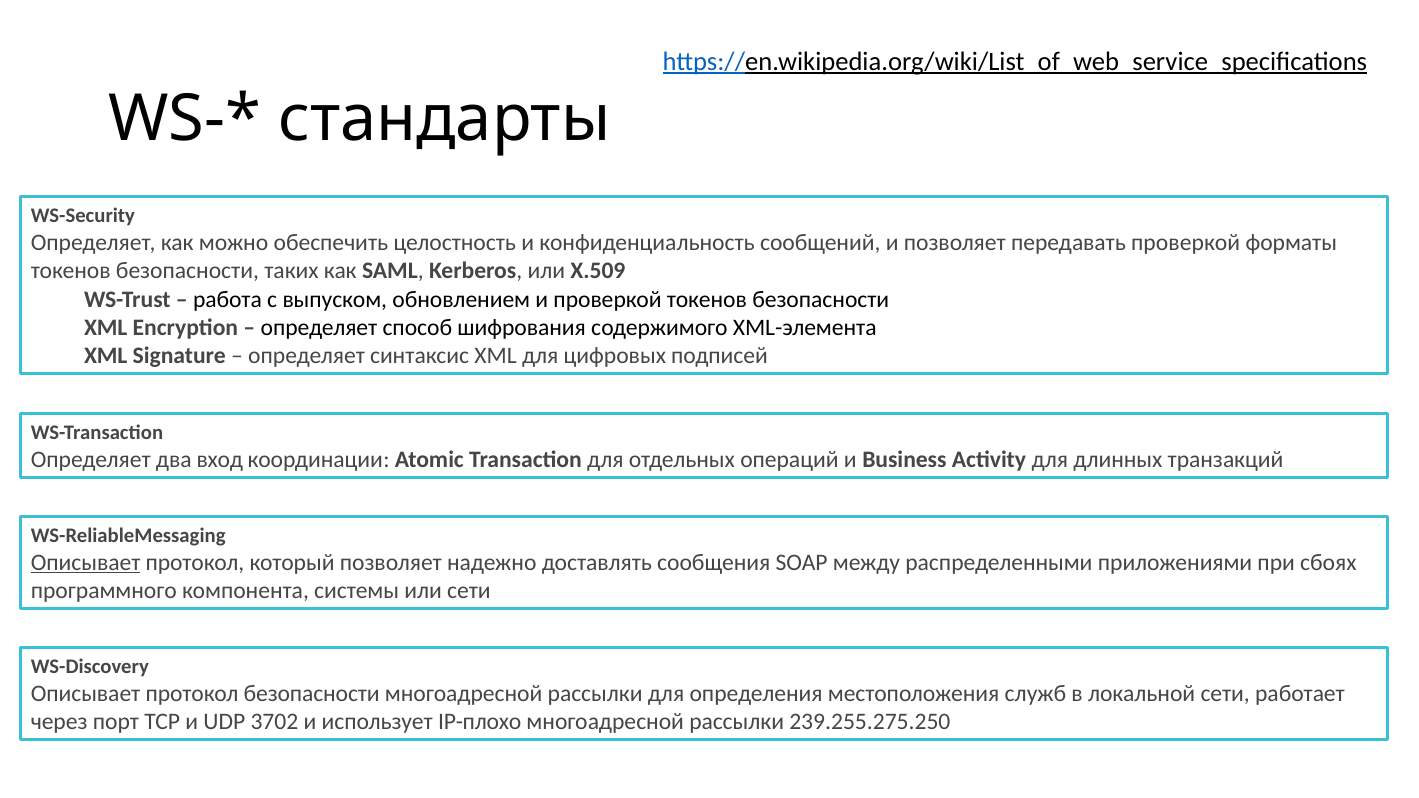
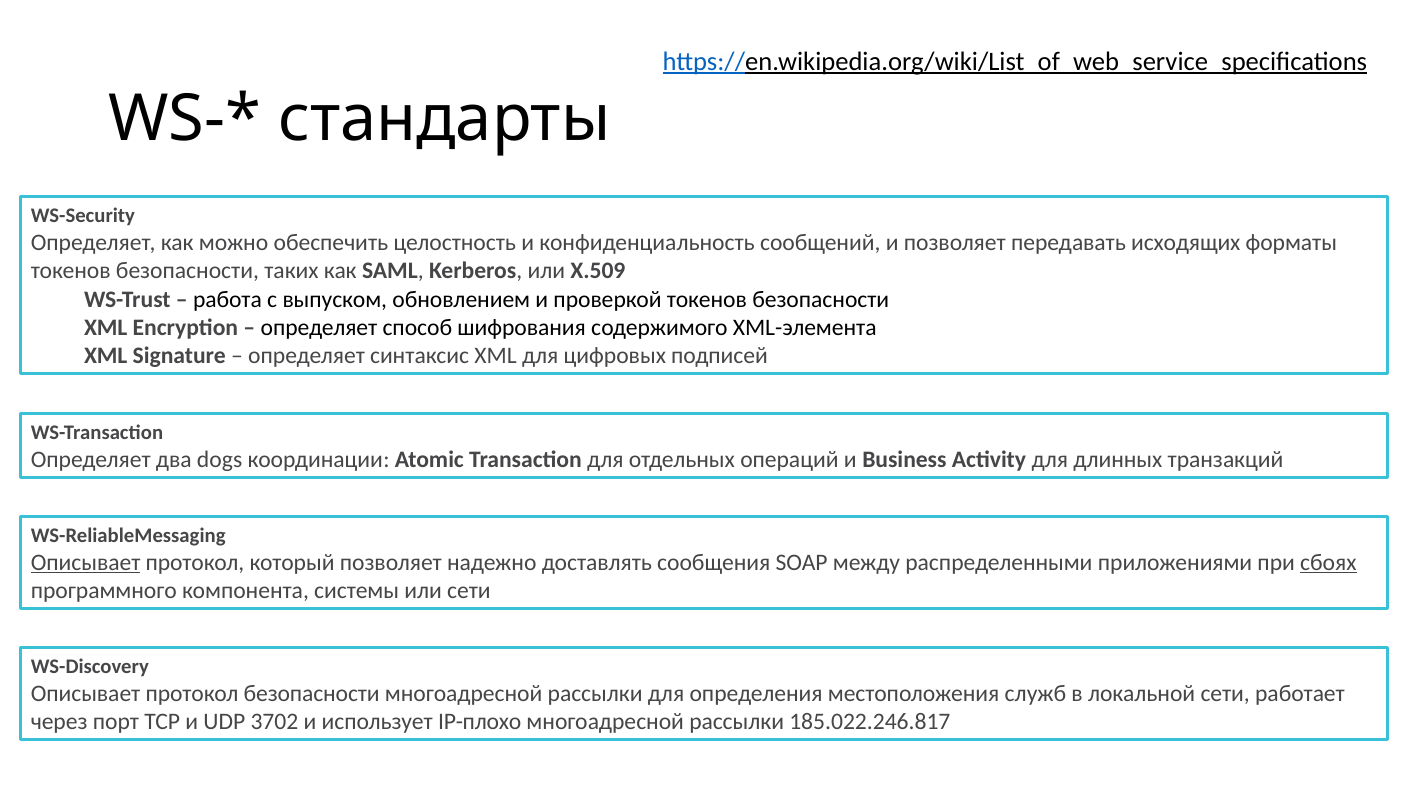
передавать проверкой: проверкой -> исходящих (1186, 243)
вход: вход -> dogs (220, 460)
сбоях underline: none -> present (1328, 562)
239.255.275.250: 239.255.275.250 -> 185.022.246.817 (870, 722)
